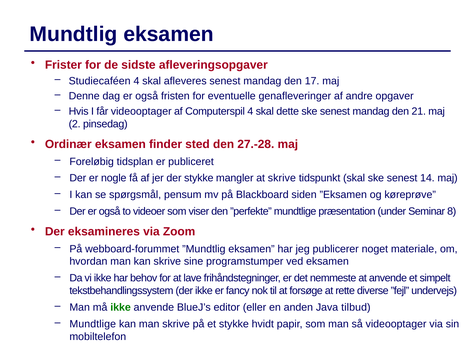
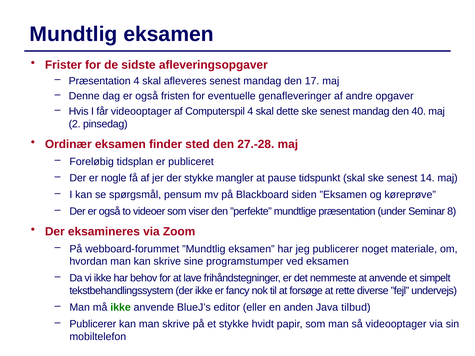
Studiecaféen: Studiecaféen -> Præsentation (100, 81)
21: 21 -> 40 (419, 112)
at skrive: skrive -> pause (282, 178)
Mundtlige: Mundtlige -> Publicerer (93, 324)
